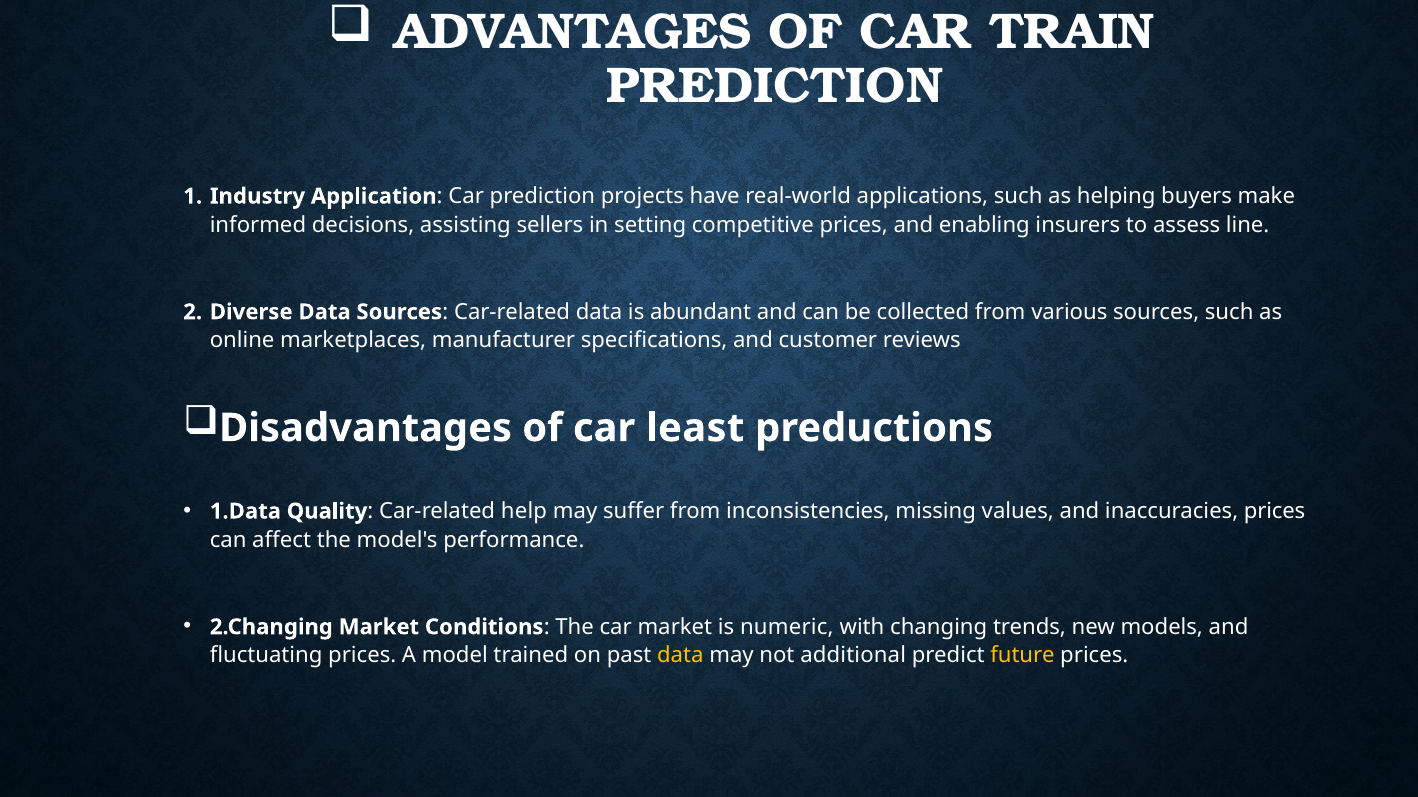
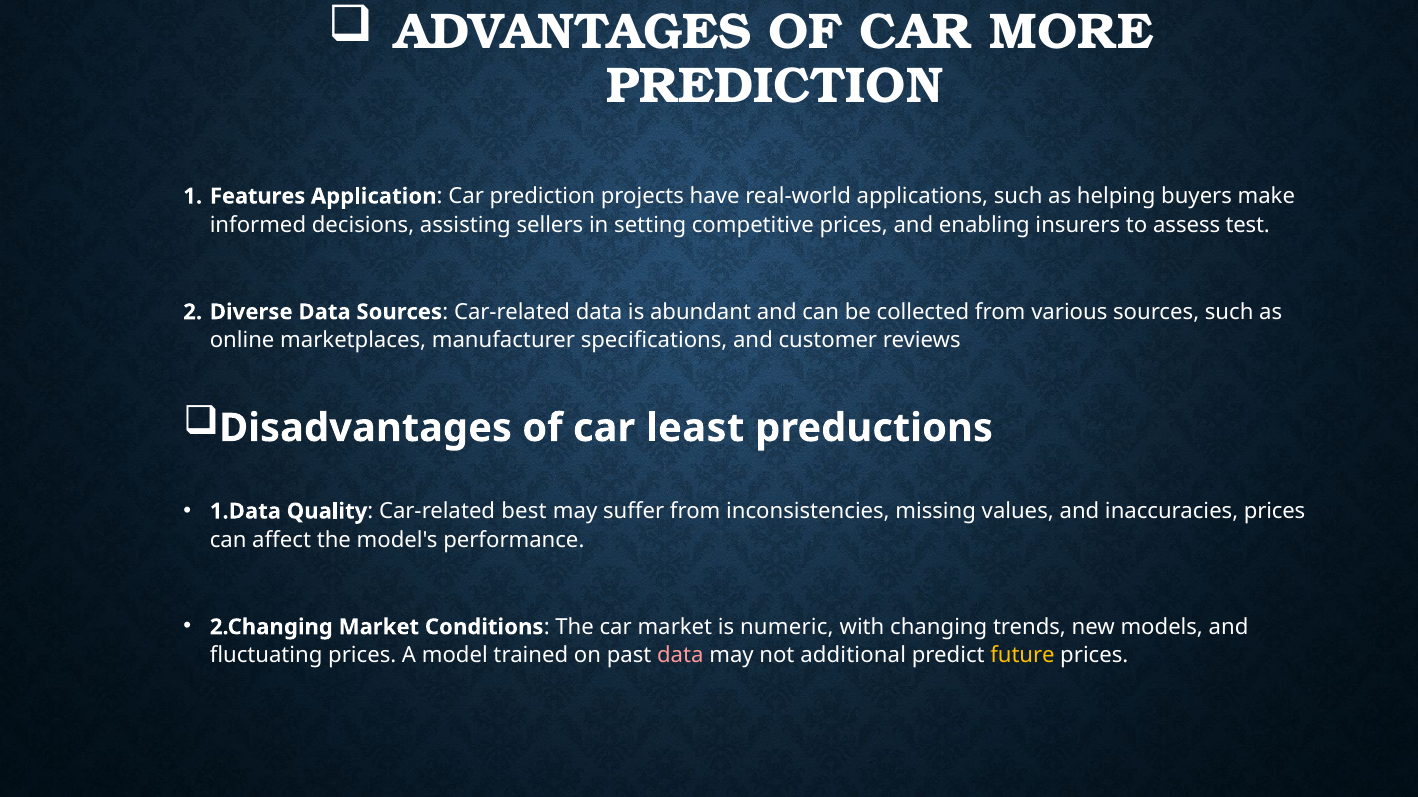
TRAIN: TRAIN -> MORE (1072, 32)
Industry: Industry -> Features (258, 196)
line: line -> test (1248, 225)
help: help -> best (524, 512)
data colour: yellow -> pink (680, 656)
